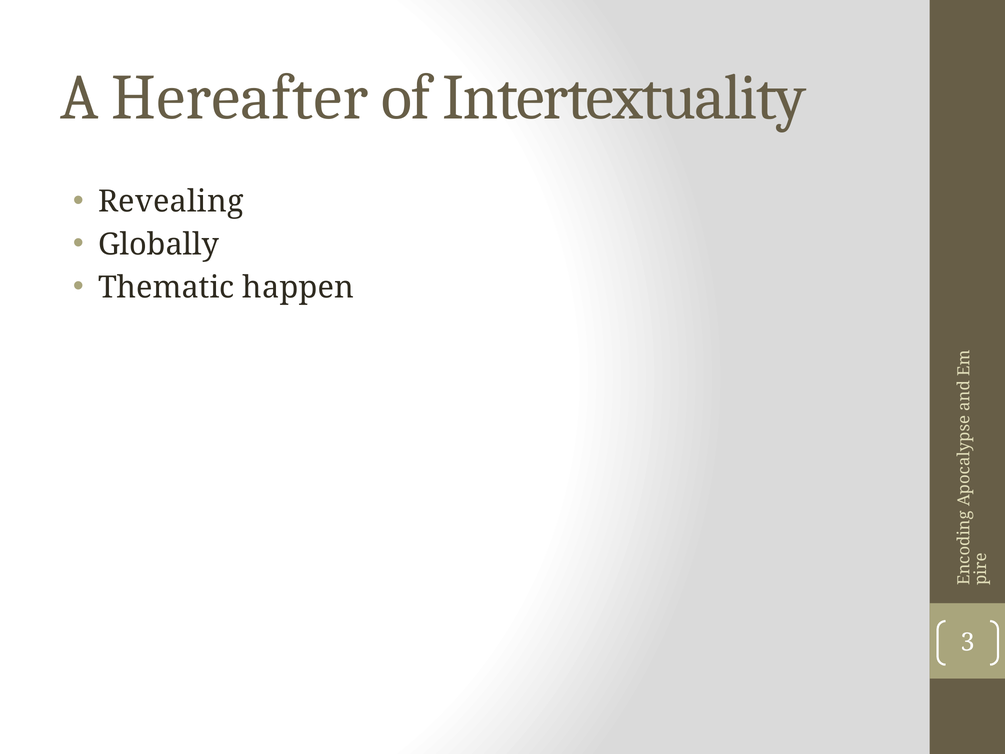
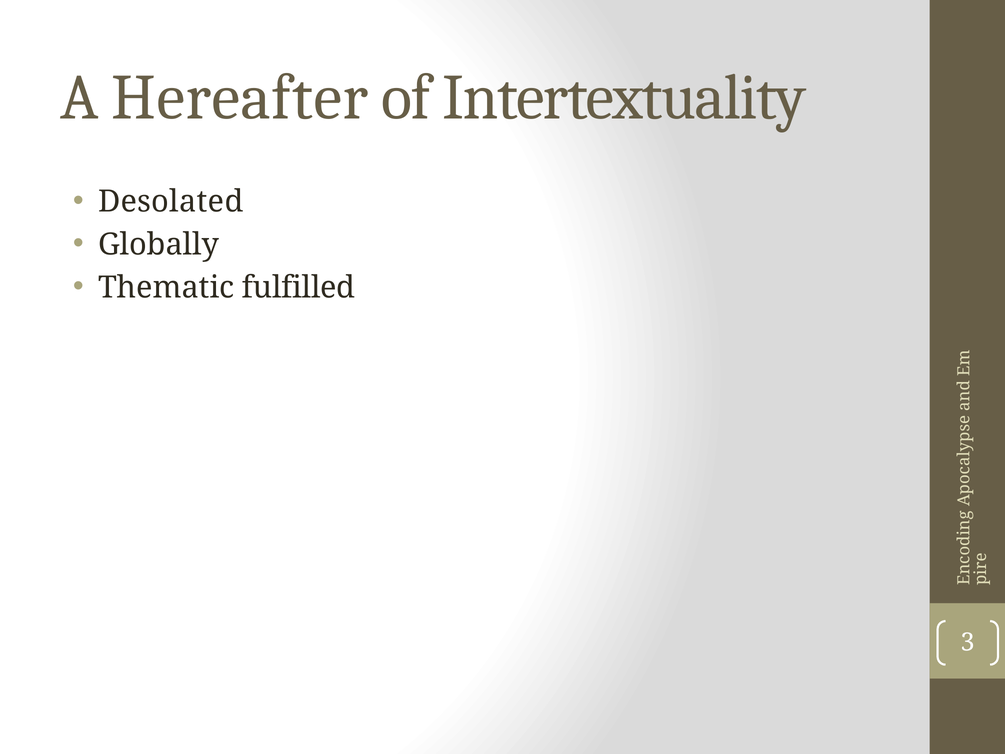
Revealing: Revealing -> Desolated (171, 201)
happen: happen -> fulfilled (299, 287)
